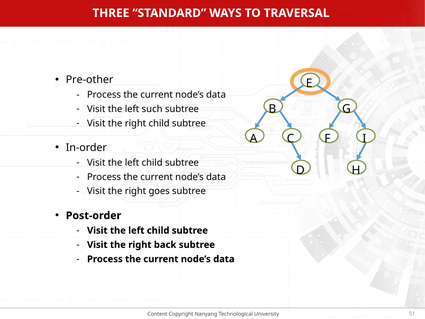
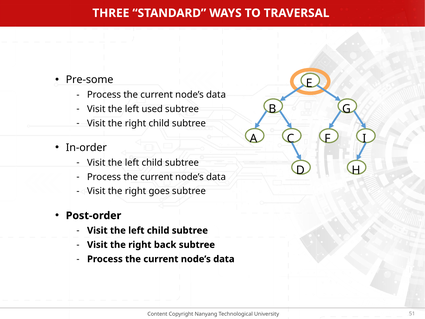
Pre‐other: Pre‐other -> Pre‐some (90, 80)
such: such -> used (152, 109)
